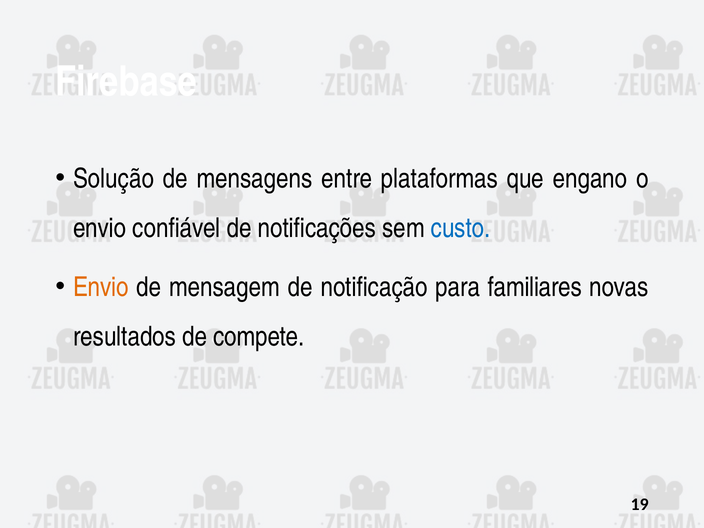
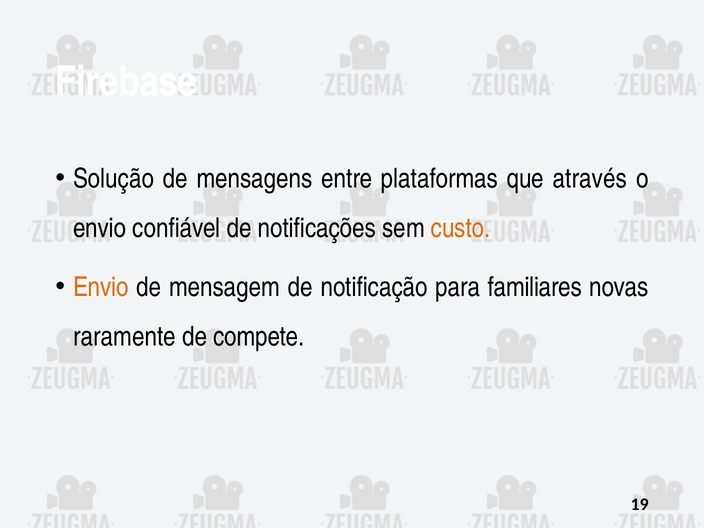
engano: engano -> através (590, 179)
custo colour: blue -> orange (461, 228)
resultados: resultados -> raramente (125, 337)
